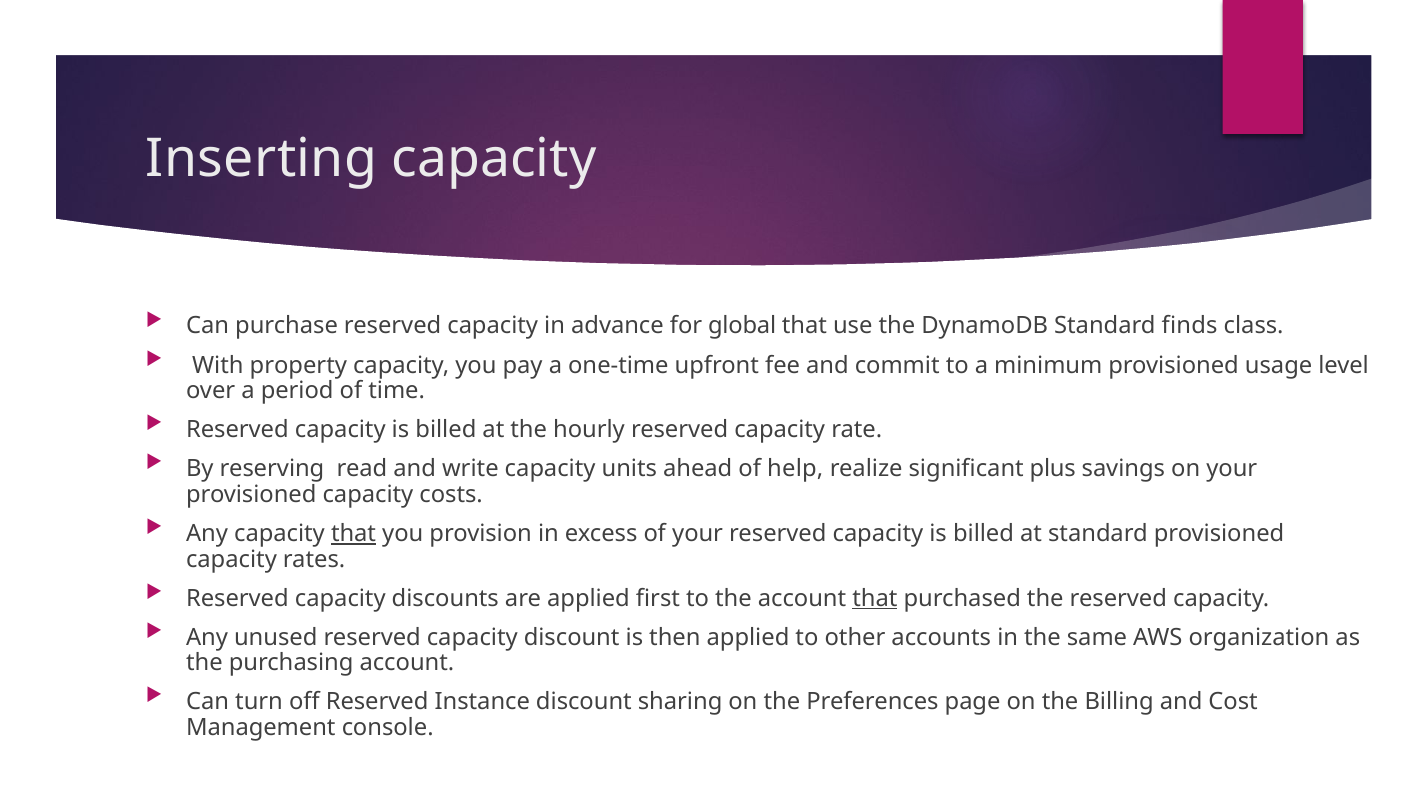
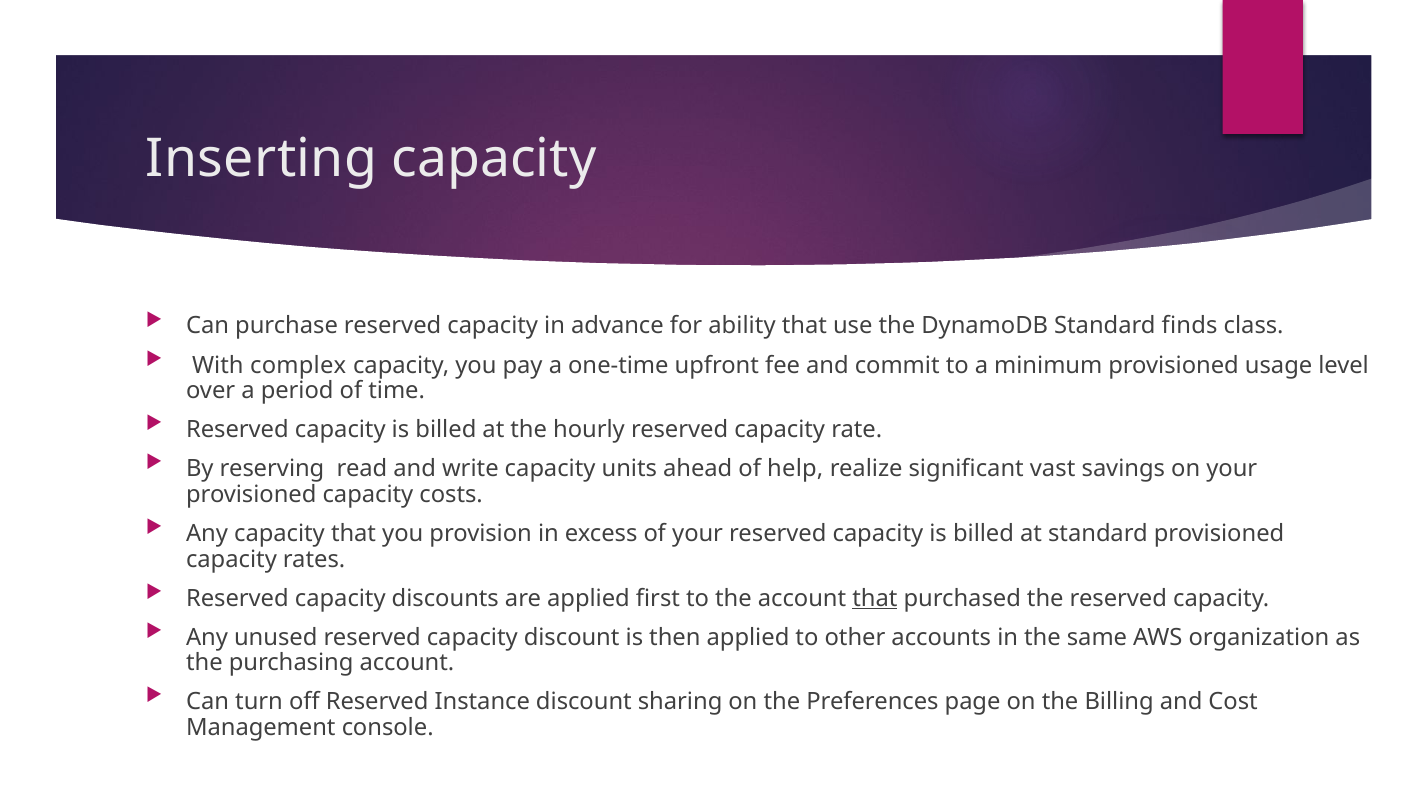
global: global -> ability (742, 326)
property: property -> complex (298, 365)
plus: plus -> vast (1053, 469)
that underline: present -> none (354, 534)
